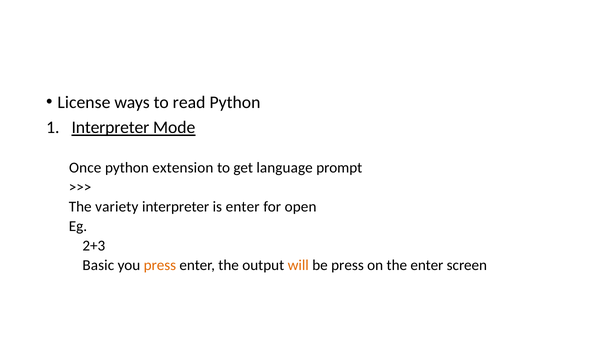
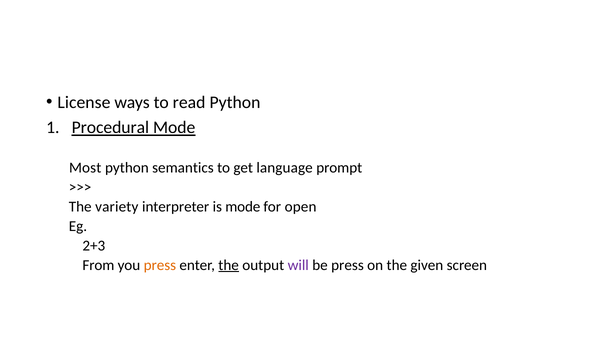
Interpreter: Interpreter -> Procedural (110, 128)
Once: Once -> Most (85, 168)
extension: extension -> semantics (183, 168)
is enter: enter -> mode (243, 207)
Basic: Basic -> From (98, 265)
the underline: none -> present (229, 265)
will colour: orange -> purple (298, 265)
the enter: enter -> given (427, 265)
